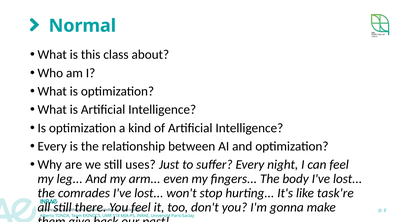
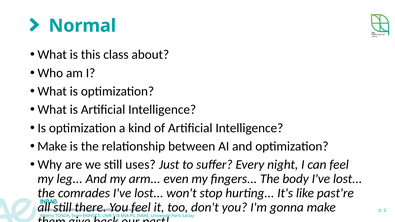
Every: Every -> Make (52, 146)
task're: task're -> past're (335, 193)
